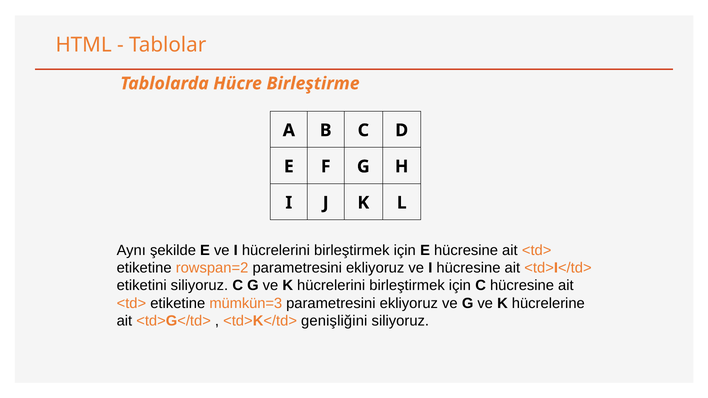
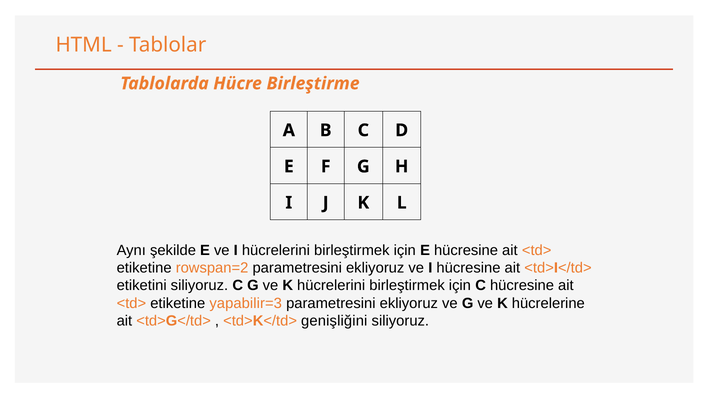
mümkün=3: mümkün=3 -> yapabilir=3 (246, 303)
